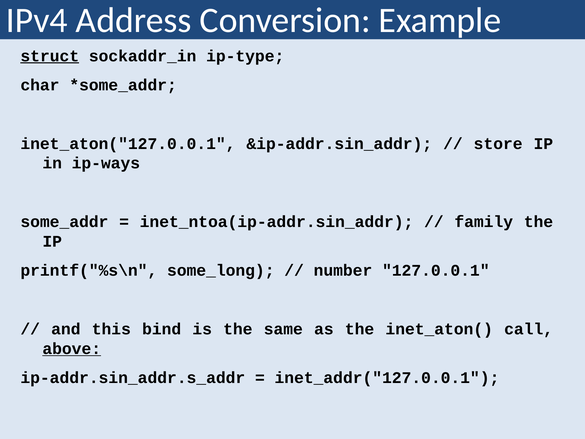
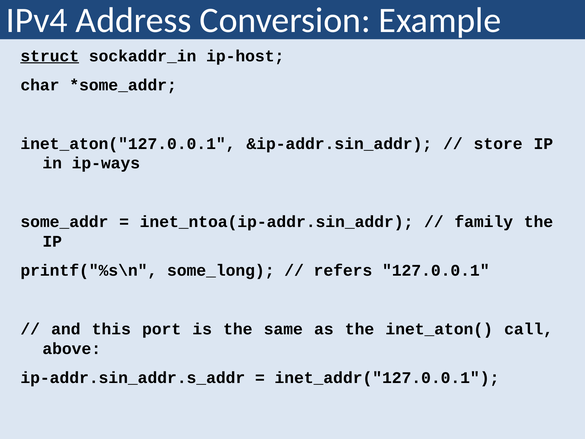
ip-type: ip-type -> ip-host (245, 56)
number: number -> refers (343, 270)
bind: bind -> port (162, 329)
above underline: present -> none (72, 348)
